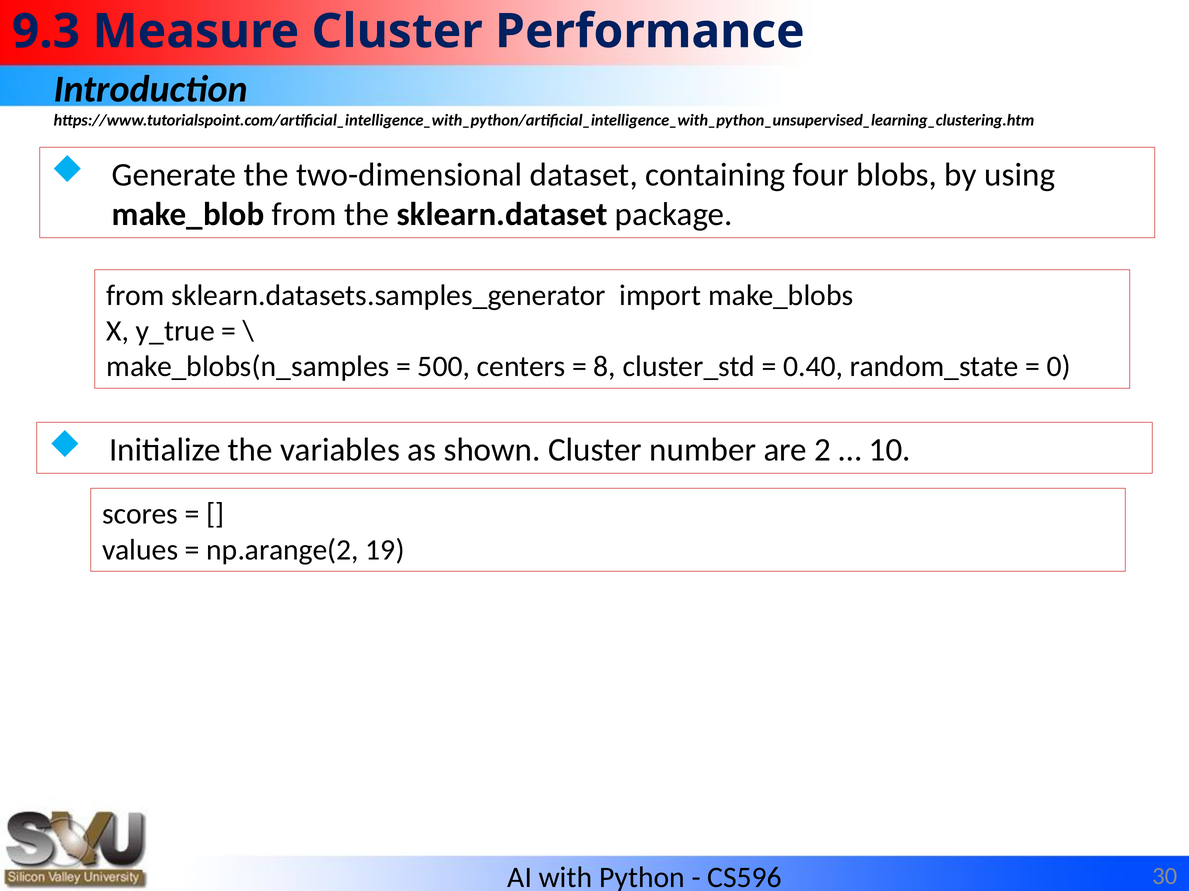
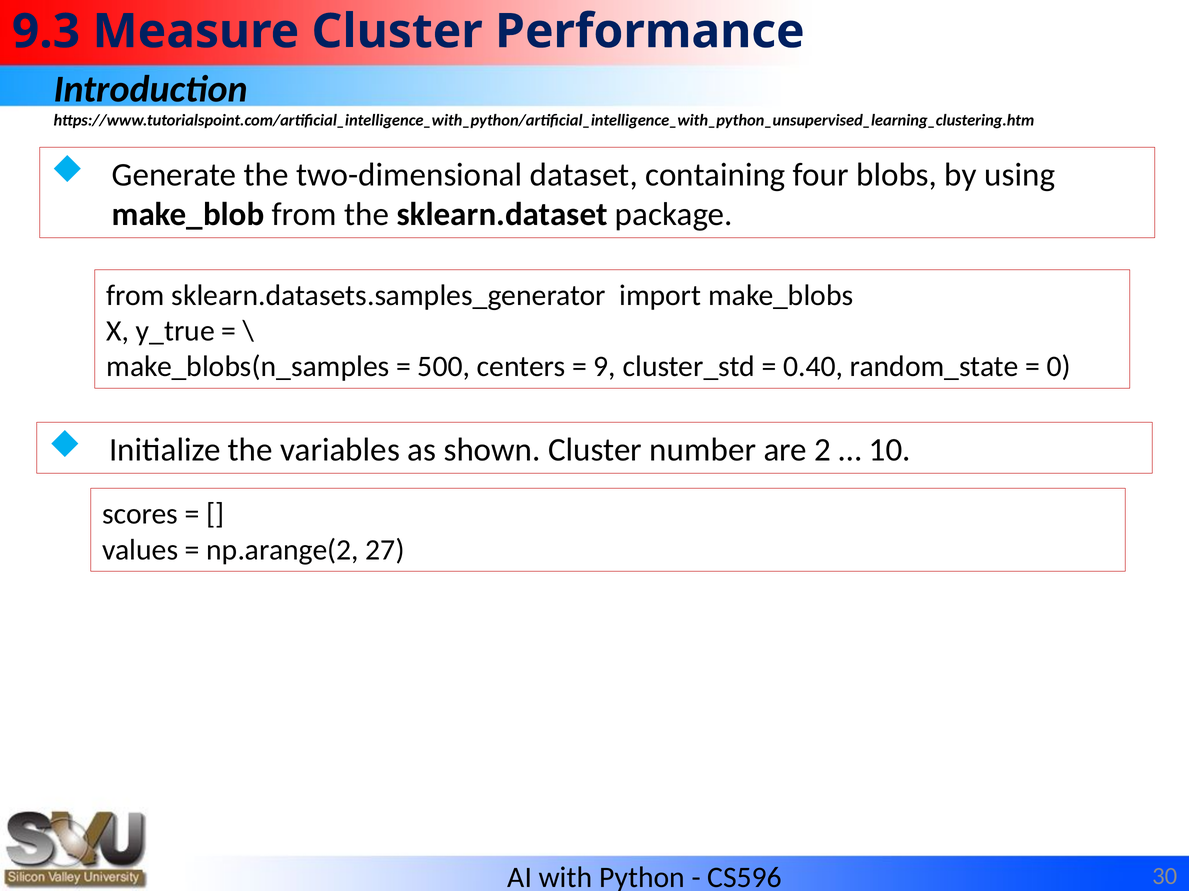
8: 8 -> 9 (605, 367)
19: 19 -> 27 (385, 550)
